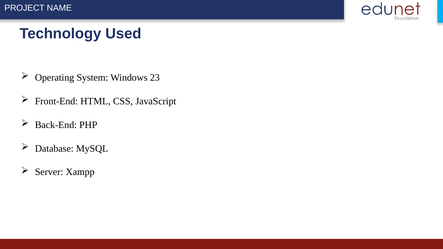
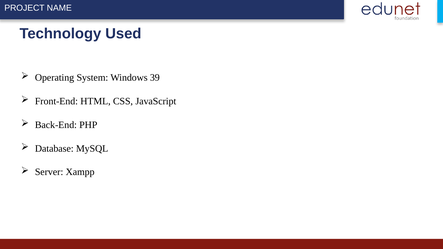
23: 23 -> 39 (155, 78)
